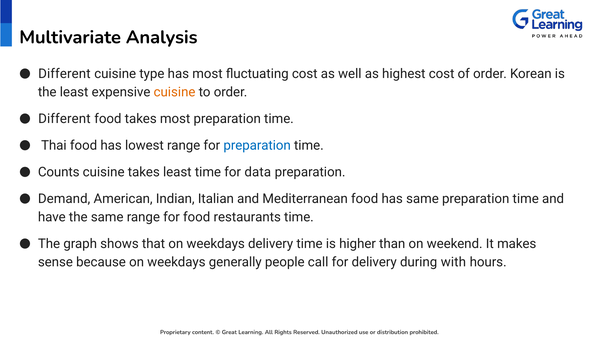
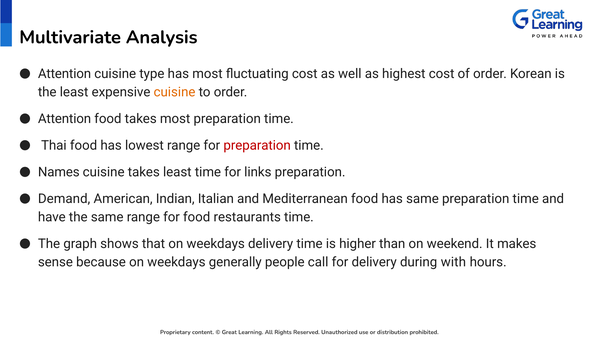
Different: Different -> Attention (65, 74)
Different: Different -> Attention (65, 119)
preparation colour: blue -> red (257, 145)
Counts: Counts -> Names (59, 172)
data: data -> links (258, 172)
